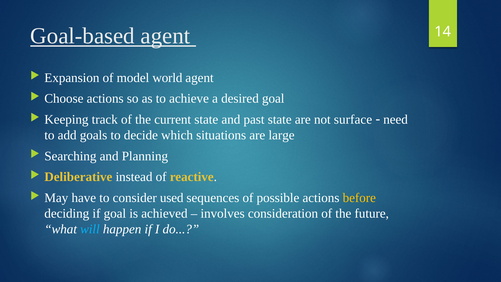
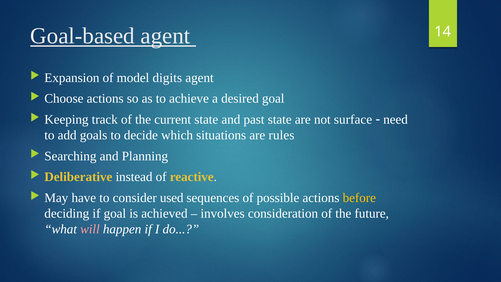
world: world -> digits (167, 78)
large: large -> rules (281, 135)
will colour: light blue -> pink (90, 229)
